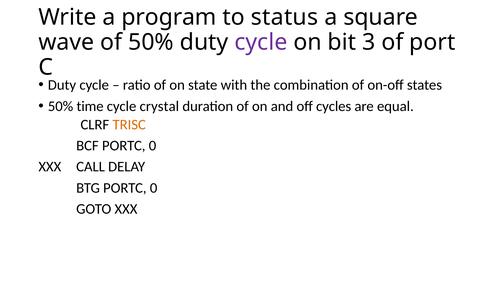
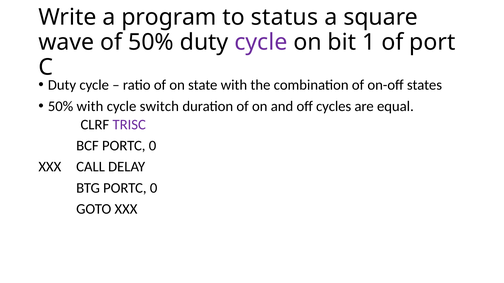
3: 3 -> 1 (369, 42)
50% time: time -> with (90, 106)
crystal: crystal -> switch (159, 106)
TRISC colour: orange -> purple (129, 125)
